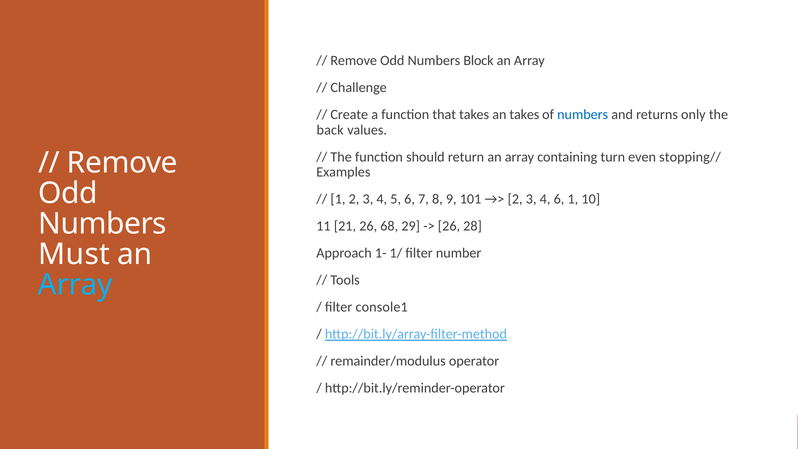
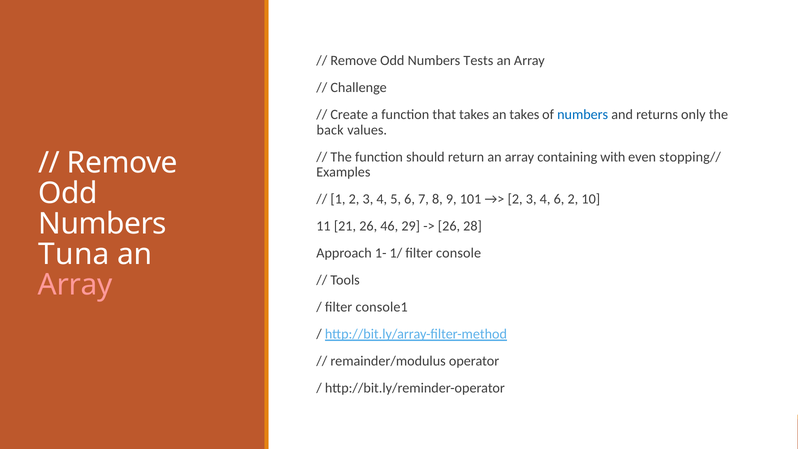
Block: Block -> Tests (478, 61)
turn: turn -> with (613, 157)
6 1: 1 -> 2 (573, 199)
68: 68 -> 46 (389, 226)
Must: Must -> Tuna (74, 254)
number: number -> console (459, 253)
Array colour: light blue -> pink (75, 285)
